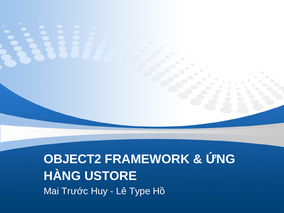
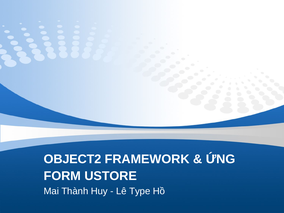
HÀNG: HÀNG -> FORM (62, 176)
Trước: Trước -> Thành (75, 191)
